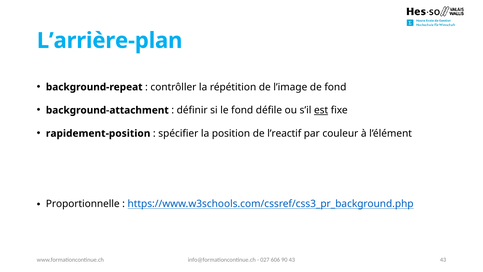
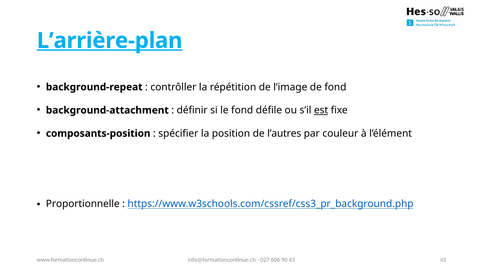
L’arrière-plan underline: none -> present (110, 41)
rapidement-position: rapidement-position -> composants-position (98, 133)
l’reactif: l’reactif -> l’autres (284, 133)
